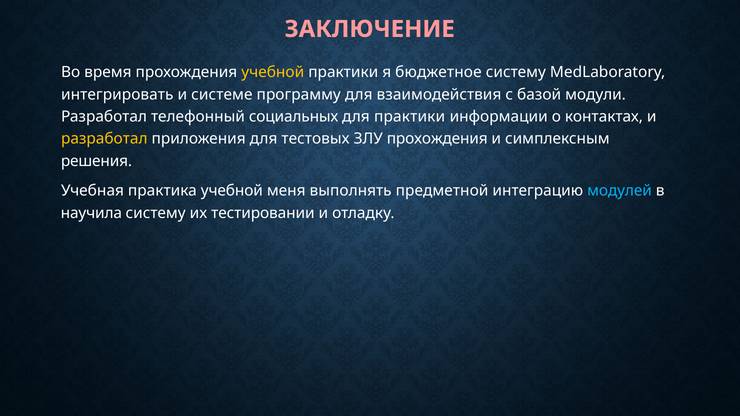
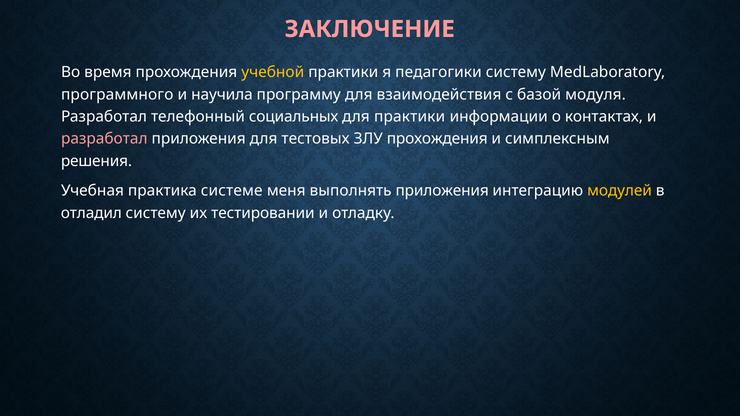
бюджетное: бюджетное -> педагогики (438, 72)
интегрировать: интегрировать -> программного (117, 95)
системе: системе -> научила (222, 95)
модули: модули -> модуля (595, 95)
разработал colour: yellow -> pink (104, 139)
практика учебной: учебной -> системе (232, 191)
выполнять предметной: предметной -> приложения (442, 191)
модулей colour: light blue -> yellow (620, 191)
научила: научила -> отладил (91, 213)
